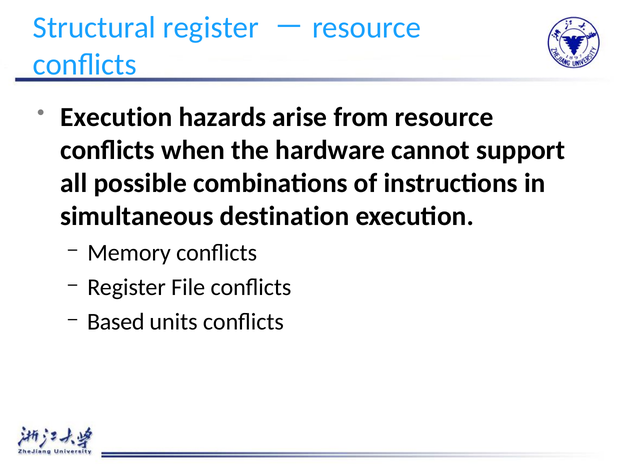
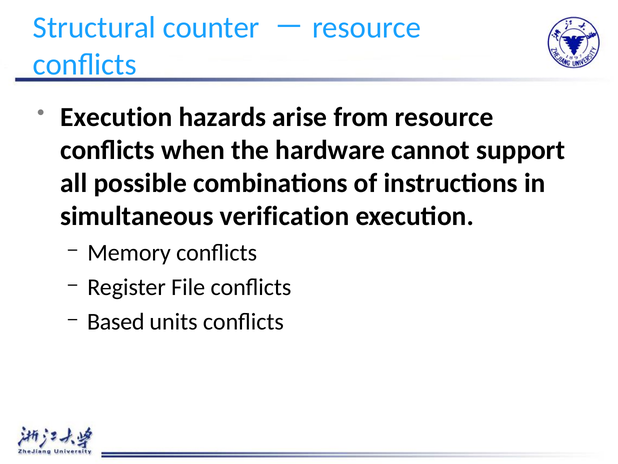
Structural register: register -> counter (211, 27)
destination: destination -> verification (285, 216)
